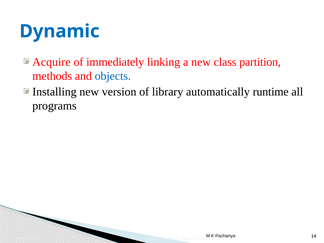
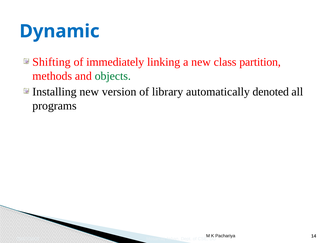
Acquire: Acquire -> Shifting (51, 62)
objects colour: blue -> green (113, 76)
runtime: runtime -> denoted (271, 92)
